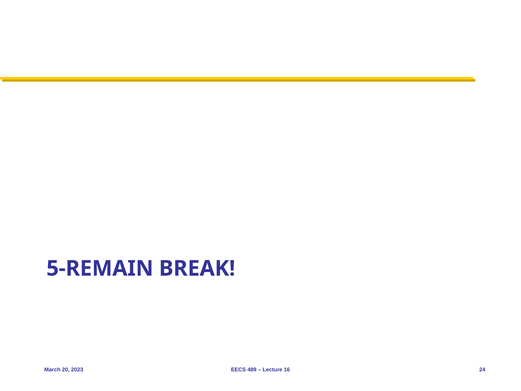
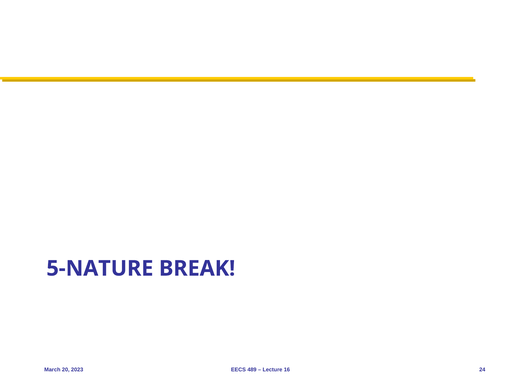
5-REMAIN: 5-REMAIN -> 5-NATURE (100, 268)
